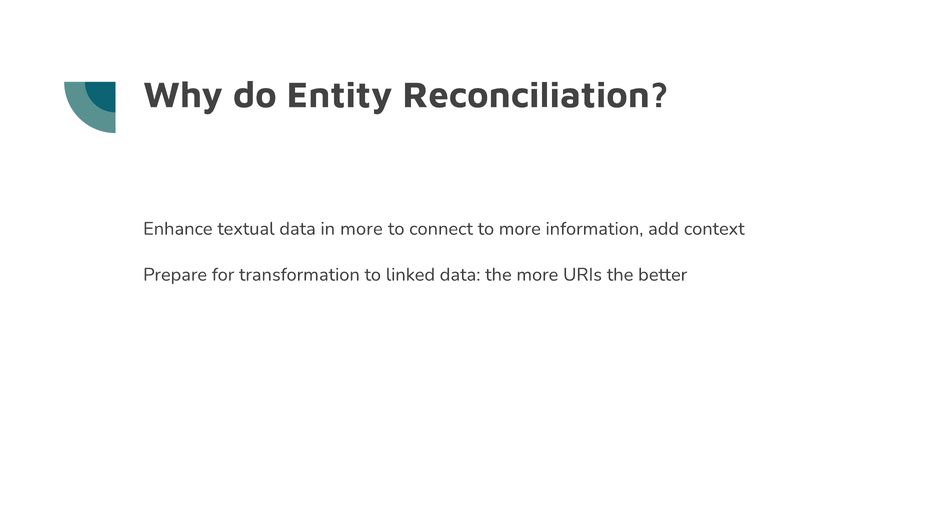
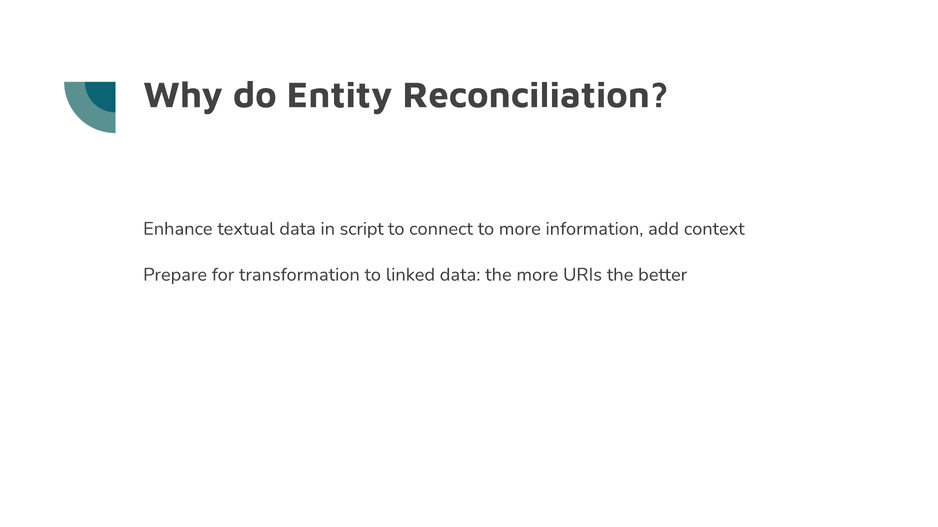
in more: more -> script (362, 229)
